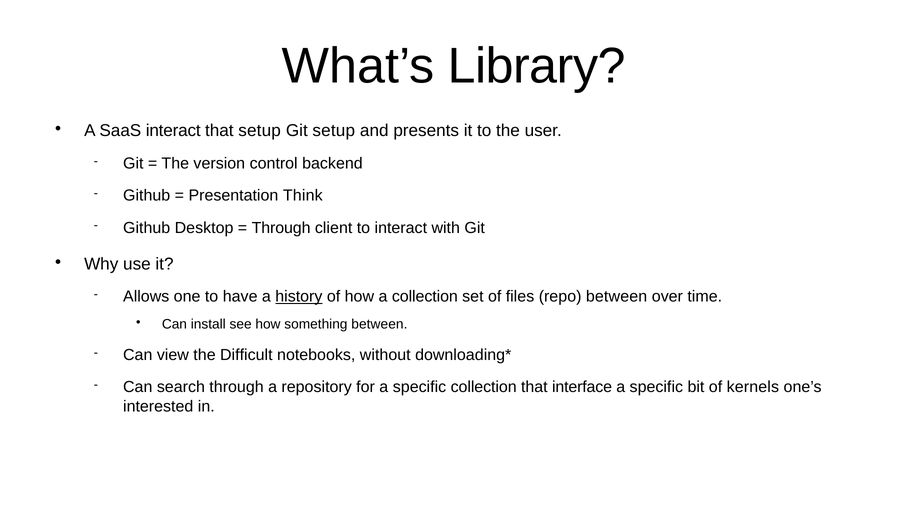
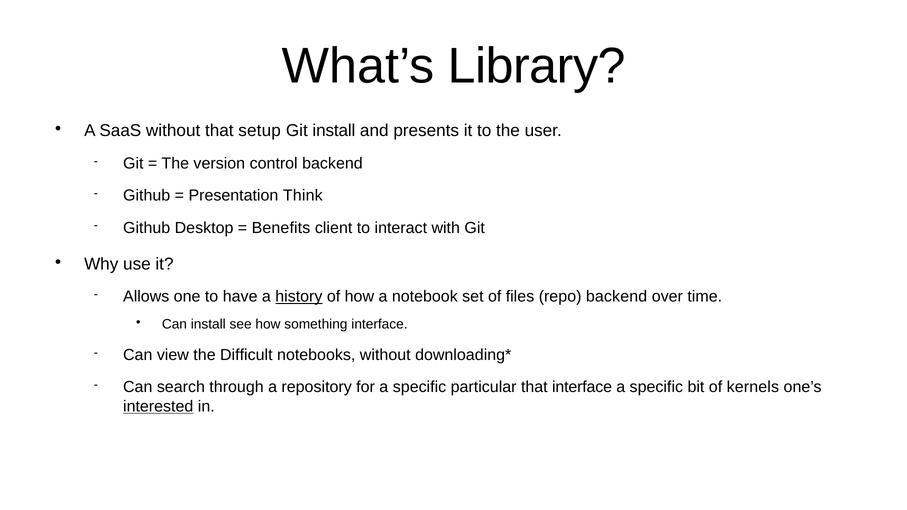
SaaS interact: interact -> without (173, 131)
Git setup: setup -> install (334, 131)
Through: Through -> Benefits (281, 228)
a collection: collection -> notebook (425, 297)
repo between: between -> backend (617, 297)
something between: between -> interface (379, 324)
specific collection: collection -> particular (484, 387)
interested underline: none -> present (158, 407)
